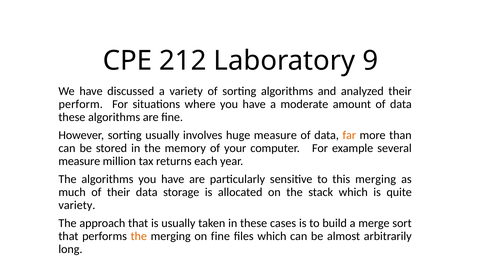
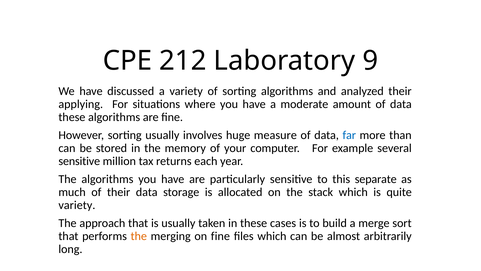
perform: perform -> applying (81, 104)
far colour: orange -> blue (349, 135)
measure: measure -> sensitive (79, 161)
this merging: merging -> separate (376, 179)
